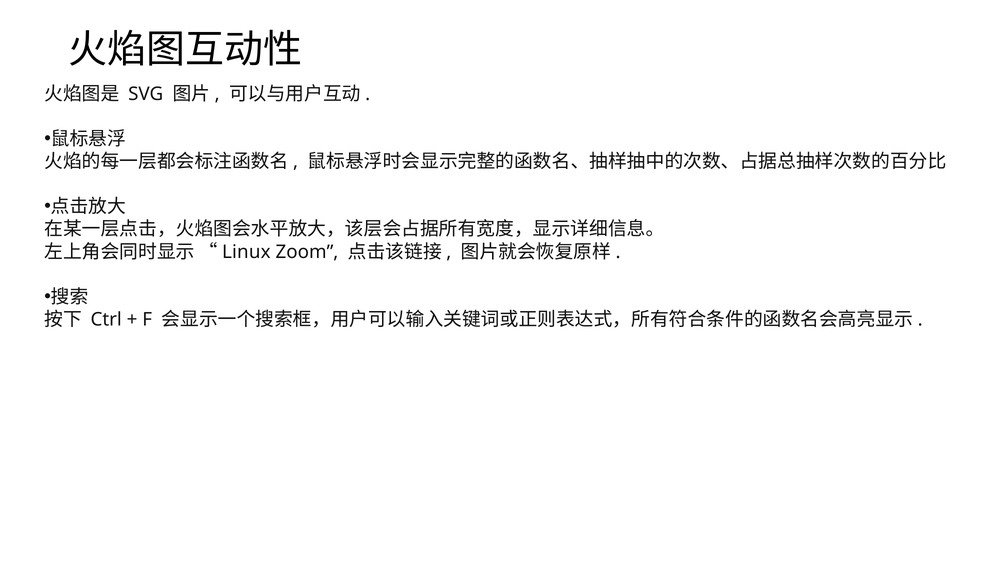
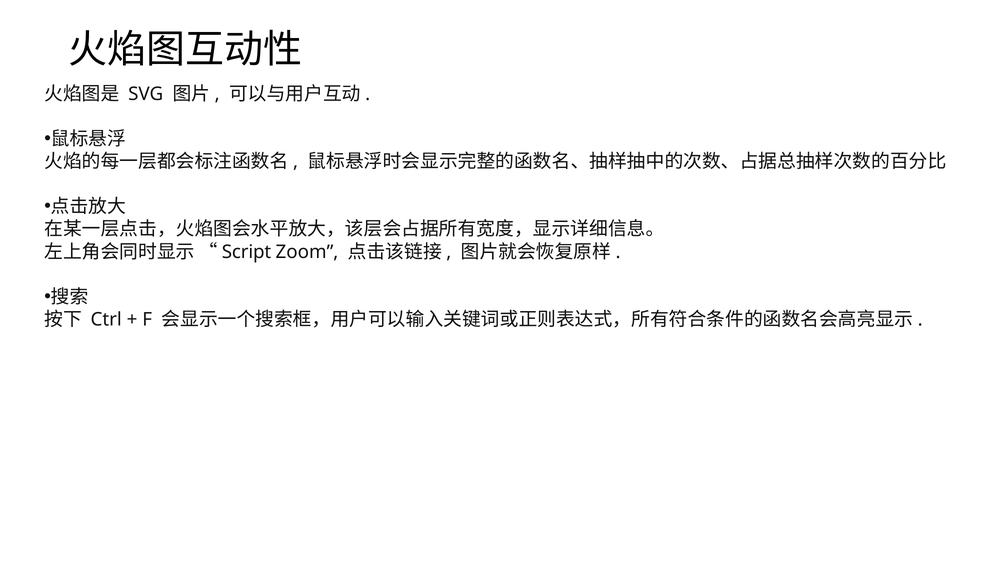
Linux: Linux -> Script (247, 252)
